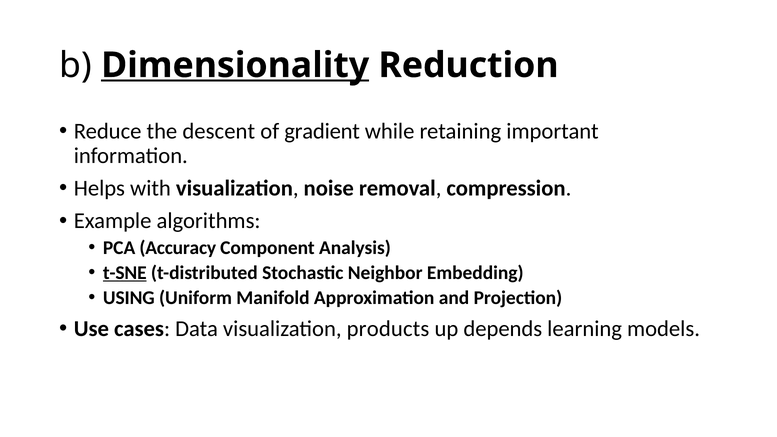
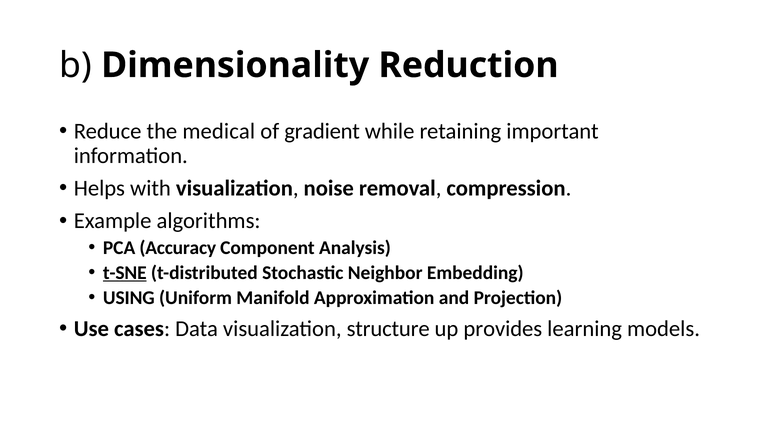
Dimensionality underline: present -> none (235, 65)
descent: descent -> medical (219, 131)
products: products -> structure (388, 329)
depends: depends -> provides (503, 329)
